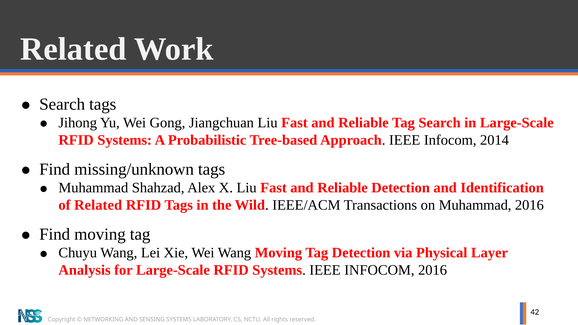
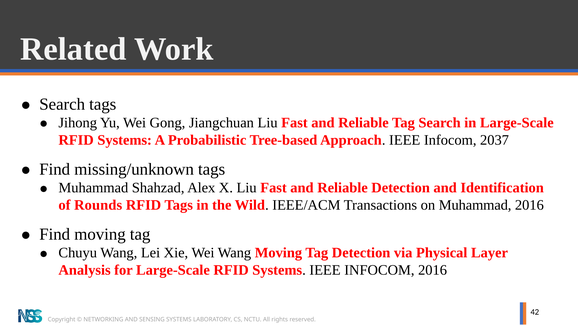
2014: 2014 -> 2037 (495, 140)
of Related: Related -> Rounds (98, 205)
